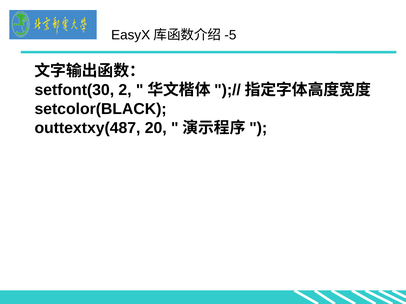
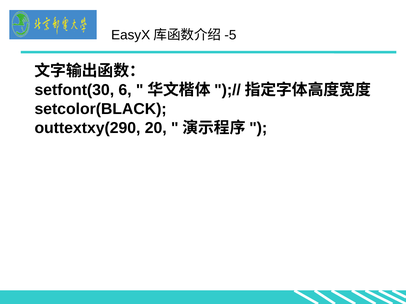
2: 2 -> 6 (125, 90)
outtextxy(487: outtextxy(487 -> outtextxy(290 (87, 128)
